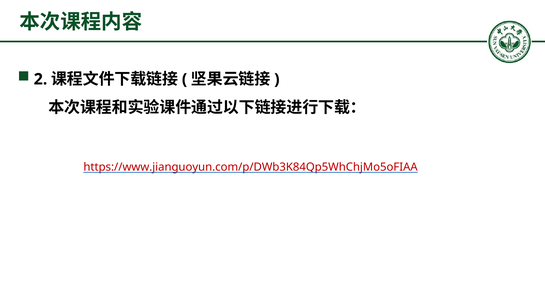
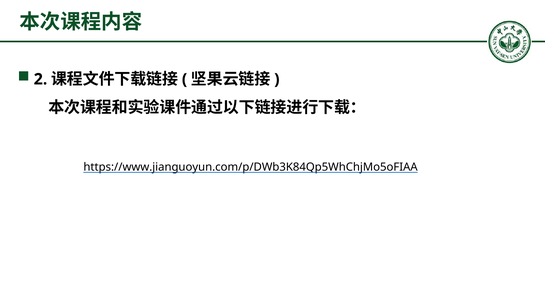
https://www.jianguoyun.com/p/DWb3K84Qp5WhChjMo5oFIAA colour: red -> black (251, 167)
